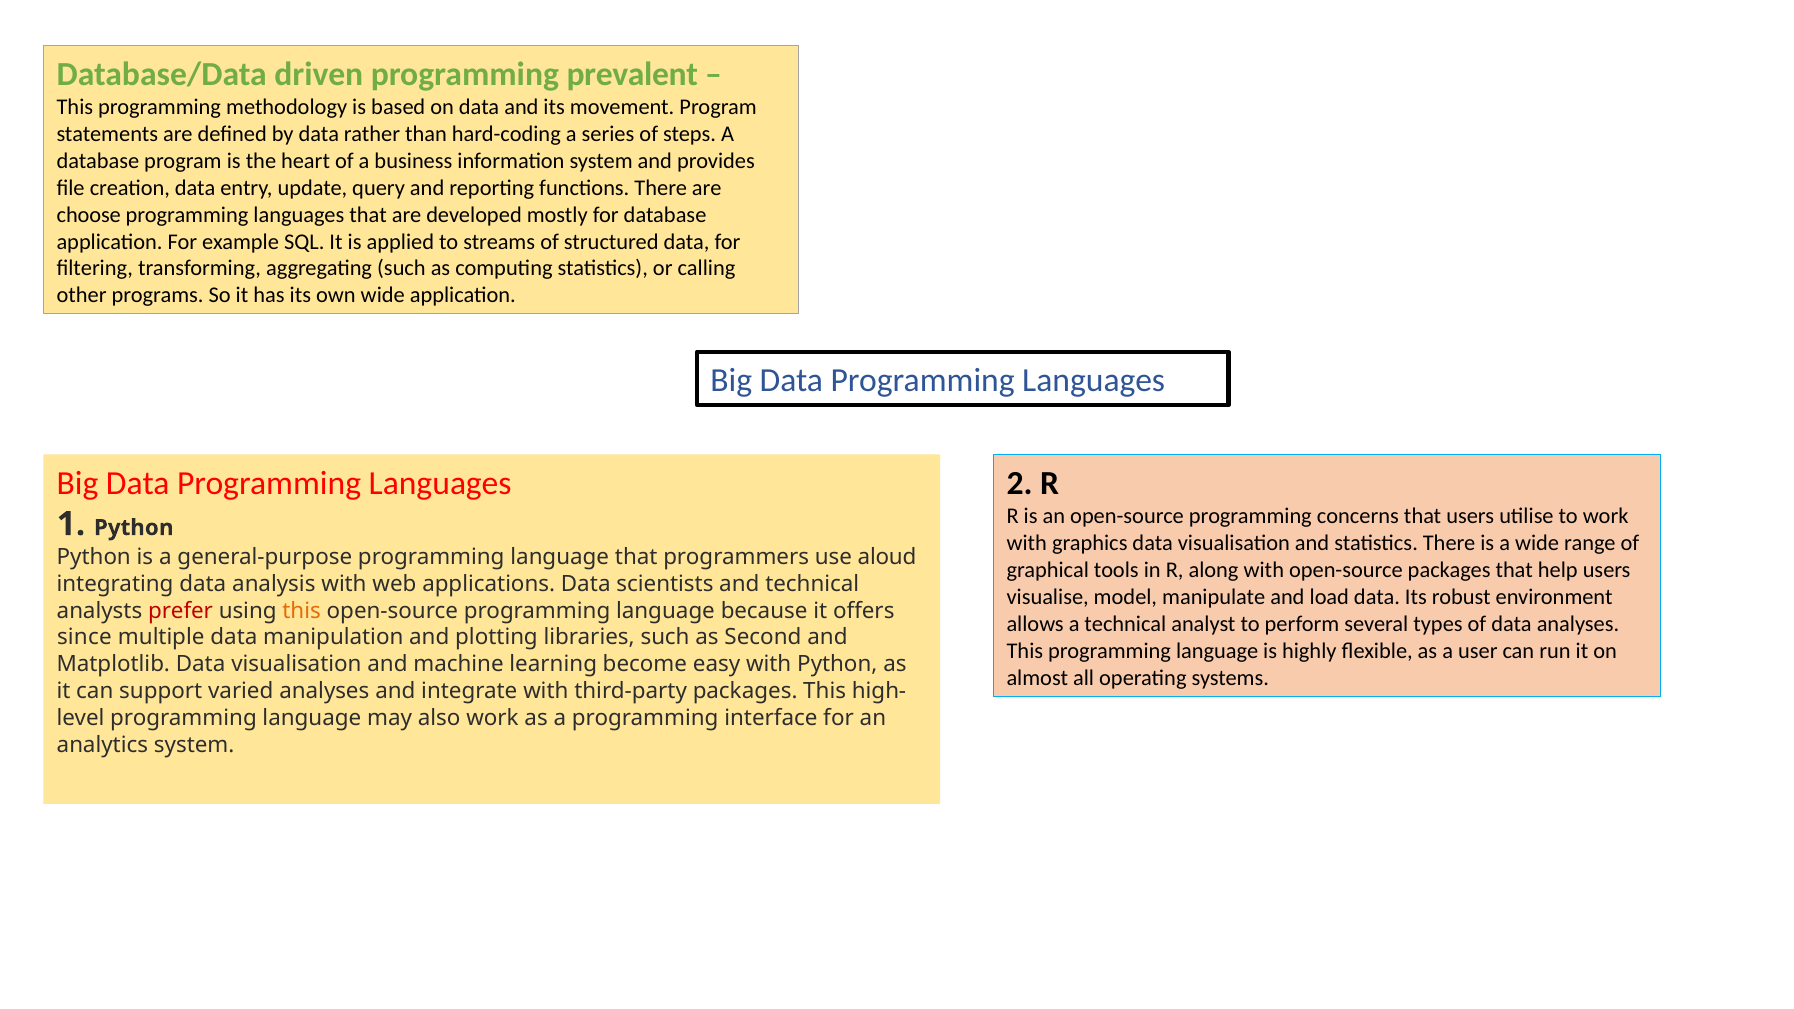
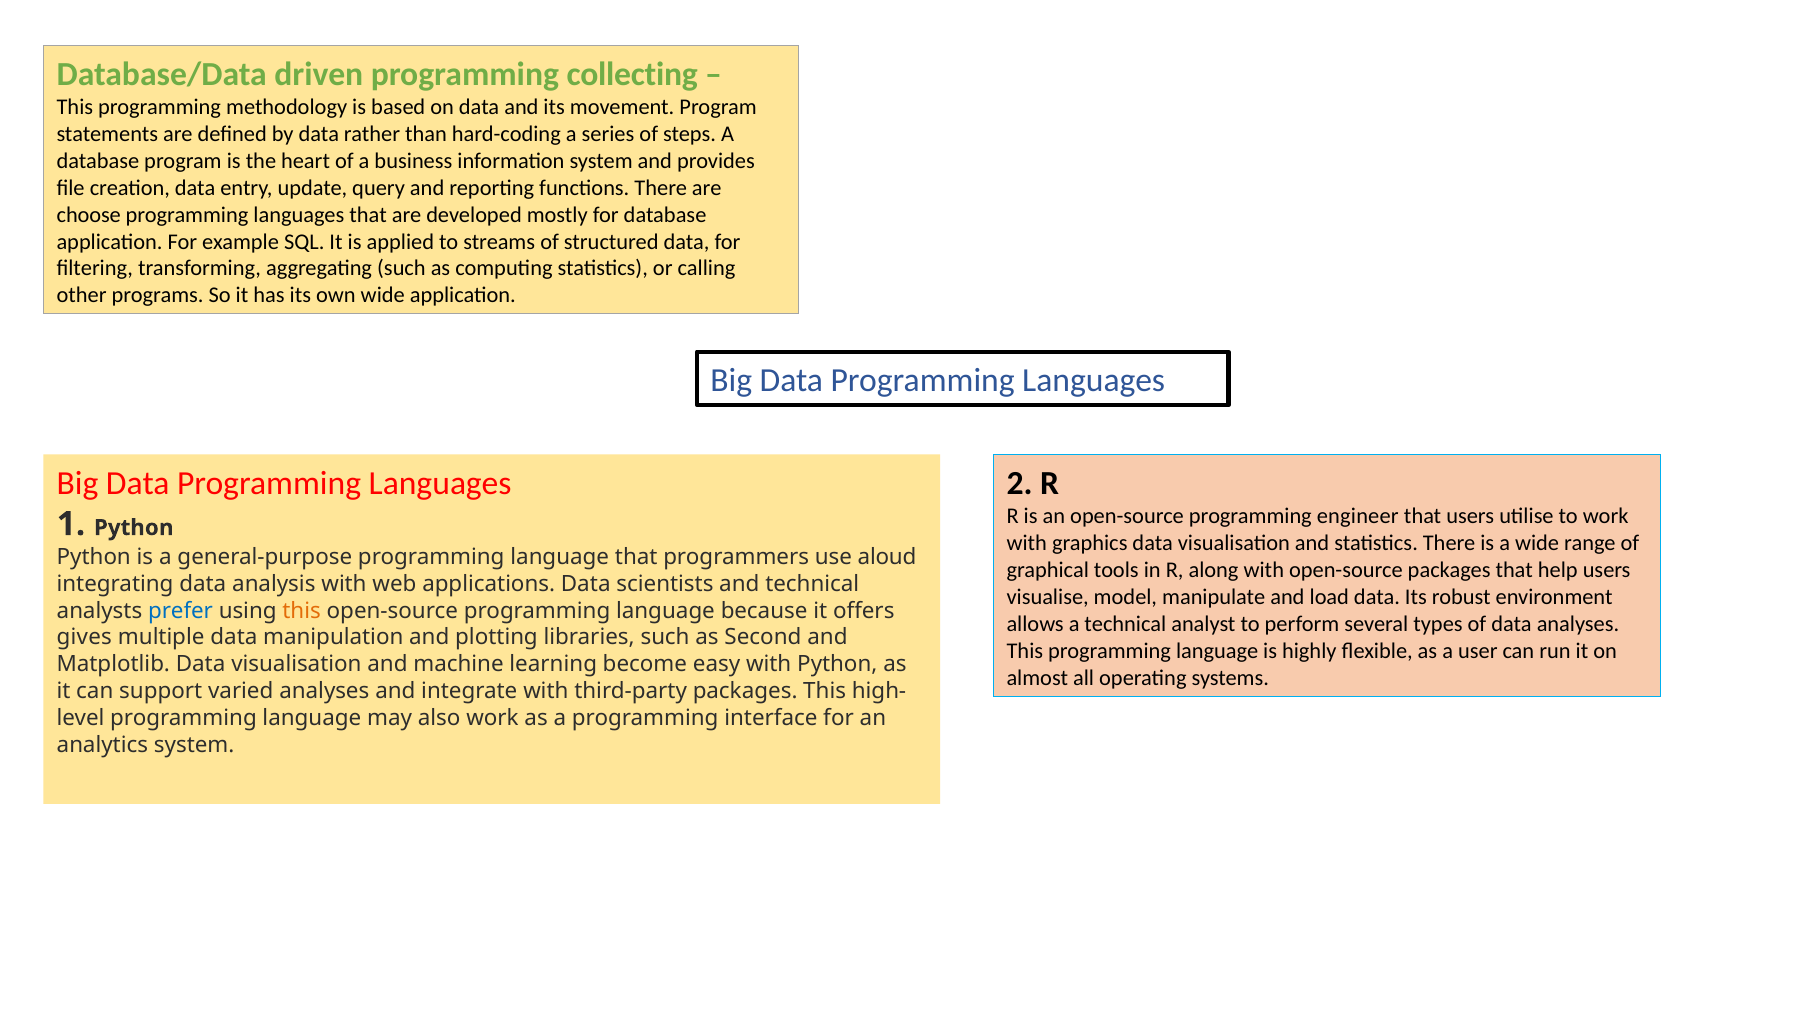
prevalent: prevalent -> collecting (632, 74)
concerns: concerns -> engineer (1358, 516)
prefer colour: red -> blue (181, 611)
since: since -> gives (84, 638)
